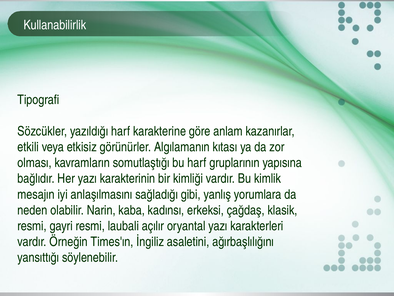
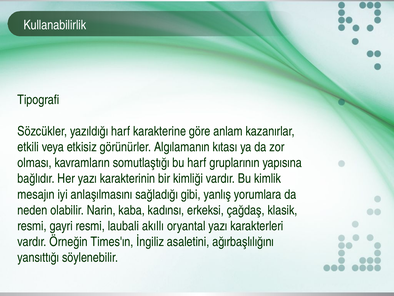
açılır: açılır -> akıllı (153, 226)
